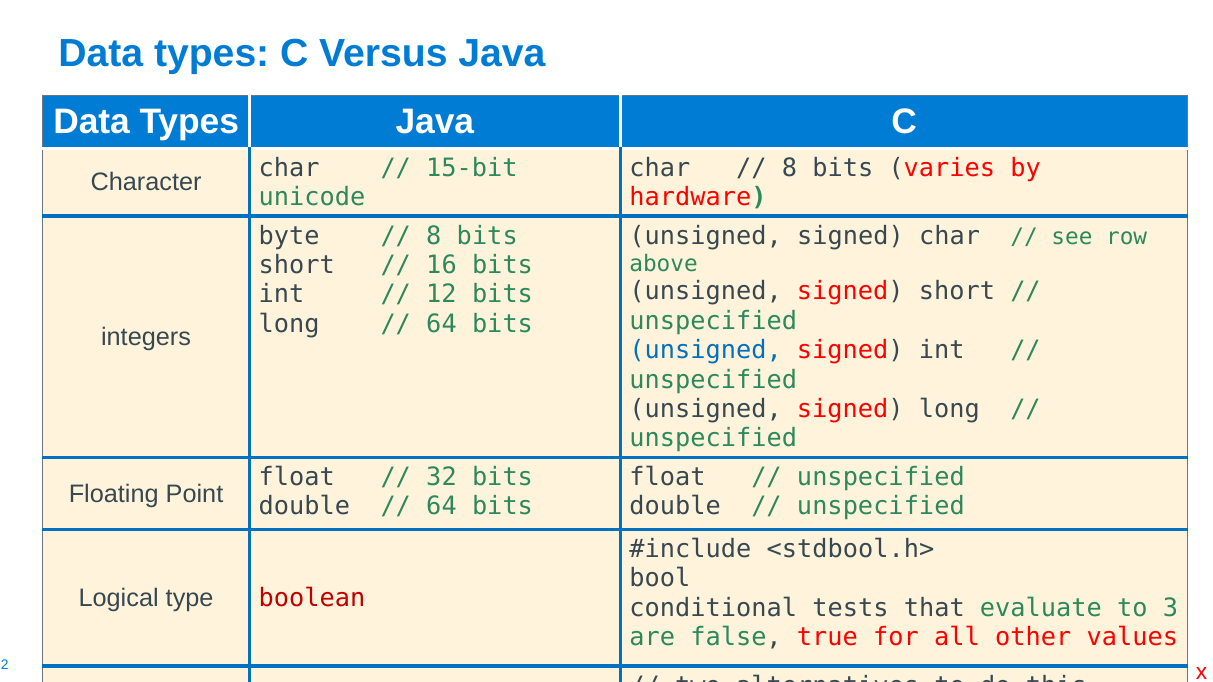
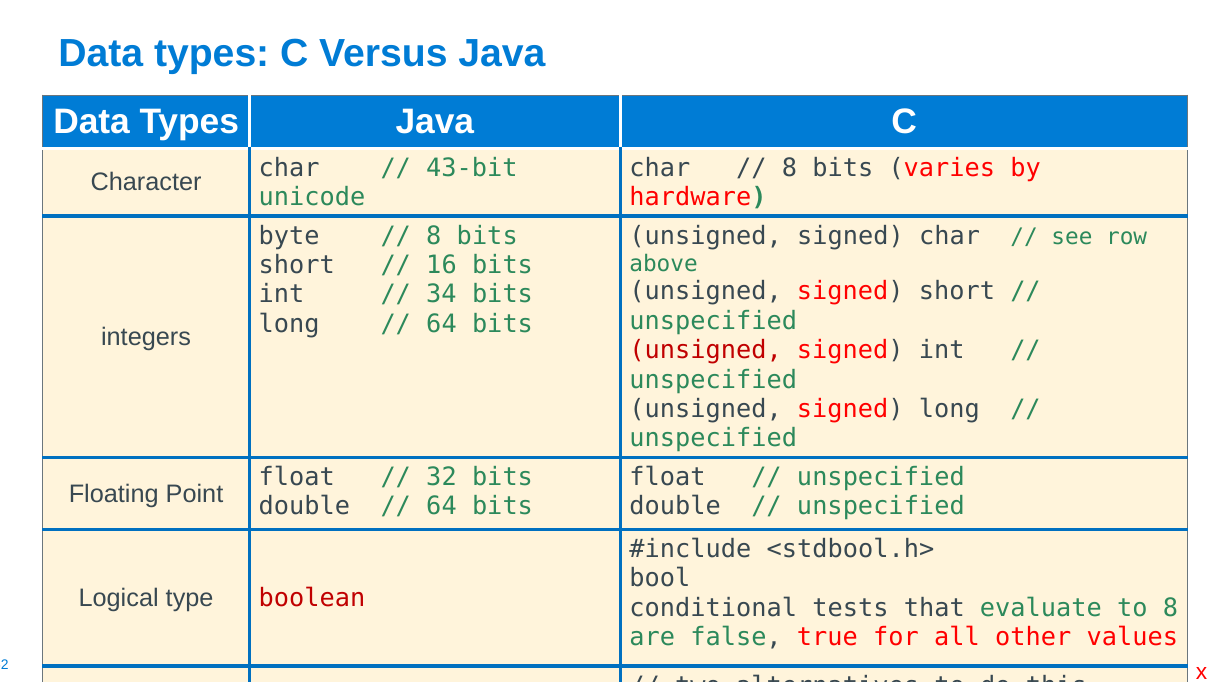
15-bit: 15-bit -> 43-bit (472, 168)
12: 12 -> 34 (441, 295)
unsigned colour: blue -> red (706, 351)
to 3: 3 -> 8 (1170, 608)
